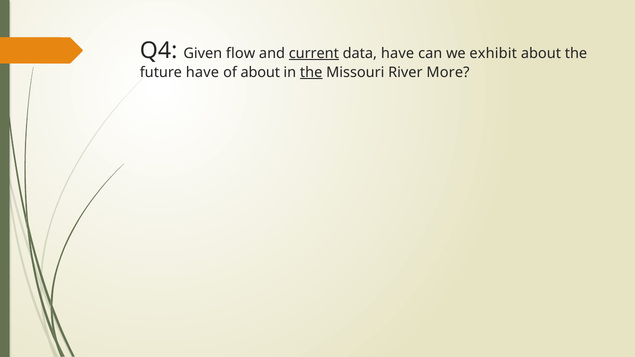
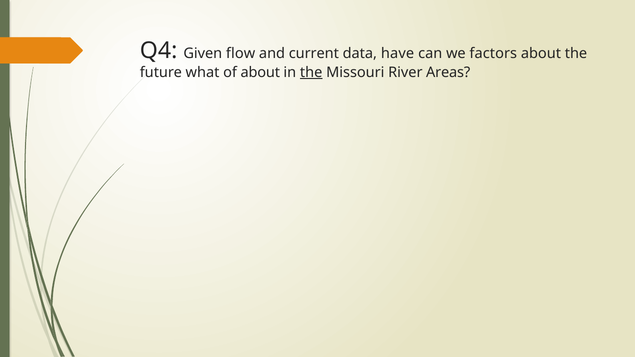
current underline: present -> none (314, 53)
exhibit: exhibit -> factors (493, 53)
future have: have -> what (203, 72)
More: More -> Areas (448, 72)
